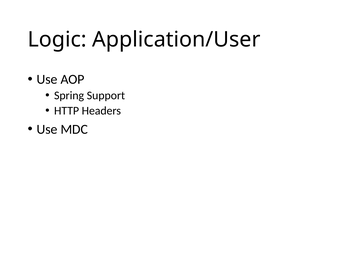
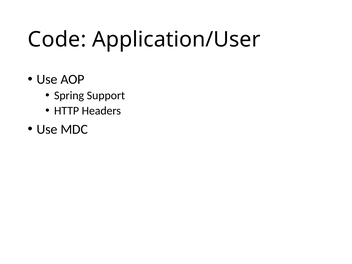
Logic: Logic -> Code (57, 39)
